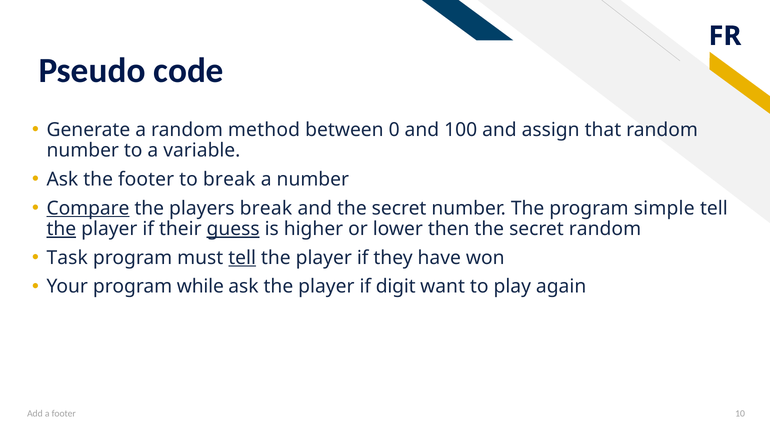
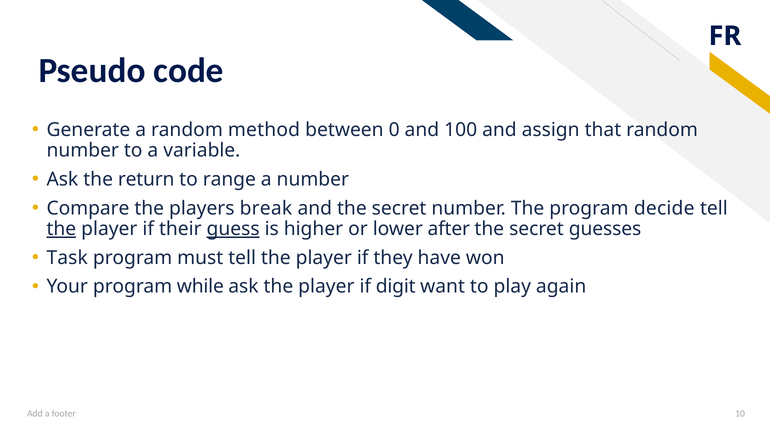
the footer: footer -> return (146, 179)
to break: break -> range (229, 179)
Compare underline: present -> none (88, 208)
simple: simple -> decide (664, 208)
then: then -> after (449, 229)
secret random: random -> guesses (605, 229)
tell underline: present -> none (242, 258)
